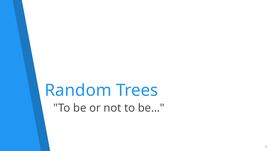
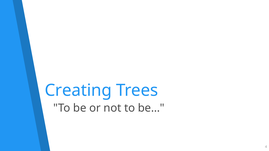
Random: Random -> Creating (78, 90)
